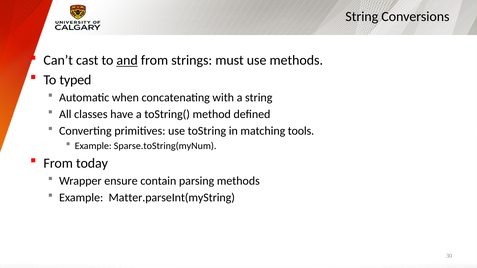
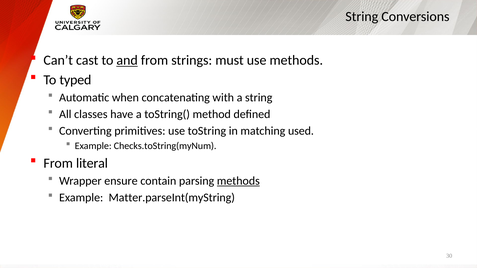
tools: tools -> used (301, 131)
Sparse.toString(myNum: Sparse.toString(myNum -> Checks.toString(myNum (165, 146)
today: today -> literal (92, 163)
methods underline: none -> present (238, 181)
